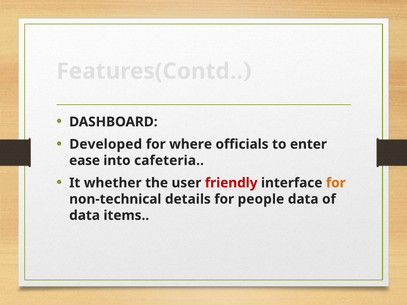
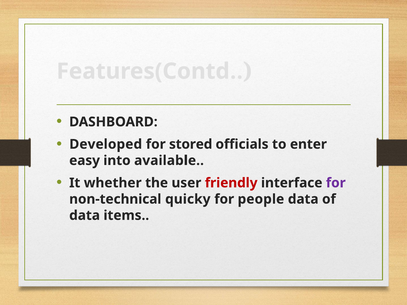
where: where -> stored (191, 144)
ease: ease -> easy (85, 161)
cafeteria: cafeteria -> available (169, 161)
for colour: orange -> purple (336, 183)
details: details -> quicky (188, 199)
